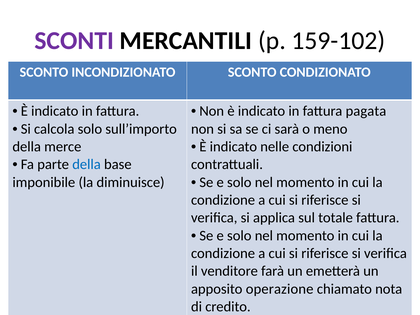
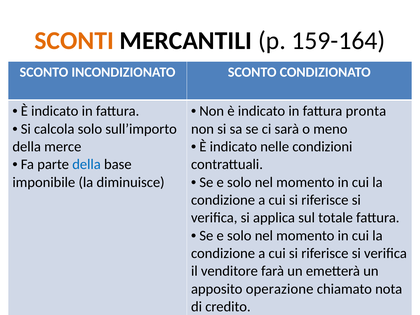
SCONTI colour: purple -> orange (74, 41)
159-102: 159-102 -> 159-164 (338, 41)
pagata: pagata -> pronta (366, 111)
